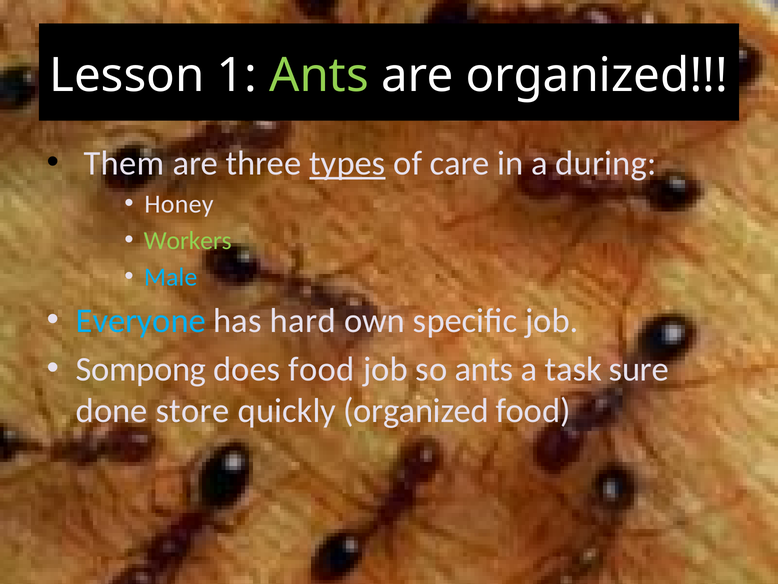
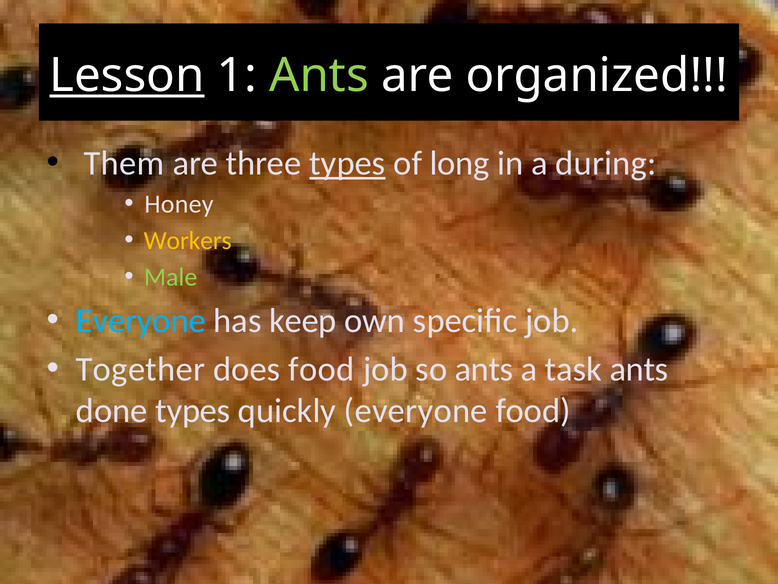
Lesson underline: none -> present (127, 75)
care: care -> long (460, 163)
Workers colour: light green -> yellow (188, 240)
Male colour: light blue -> light green (171, 277)
hard: hard -> keep (303, 321)
Sompong: Sompong -> Together (141, 369)
task sure: sure -> ants (639, 369)
done store: store -> types (193, 410)
quickly organized: organized -> everyone (416, 410)
